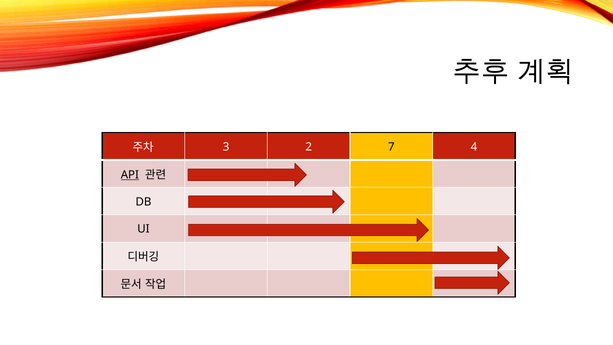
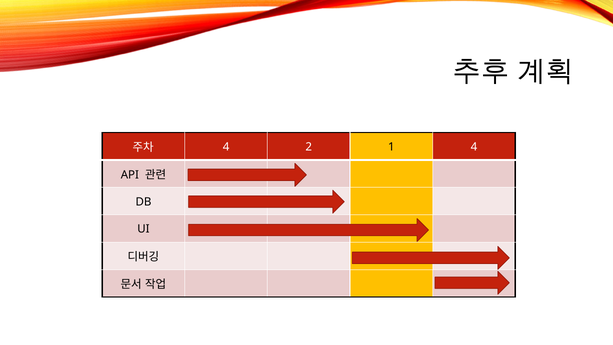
3: 3 -> 4 (226, 147)
7: 7 -> 1 (391, 147)
API underline: present -> none (130, 175)
